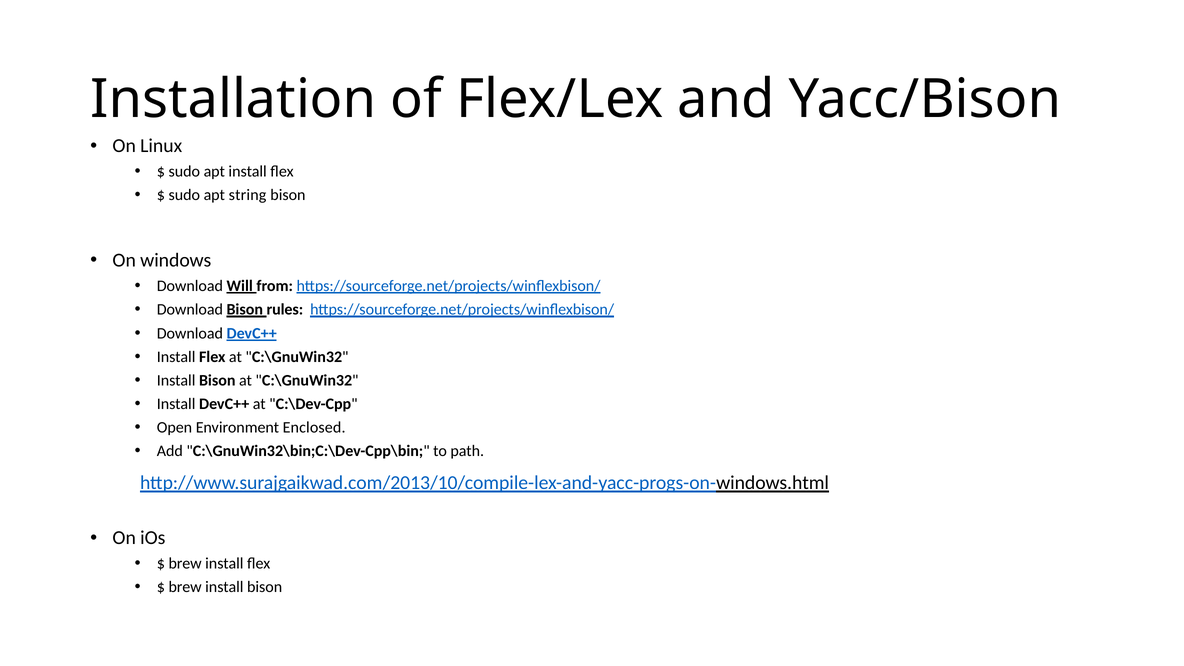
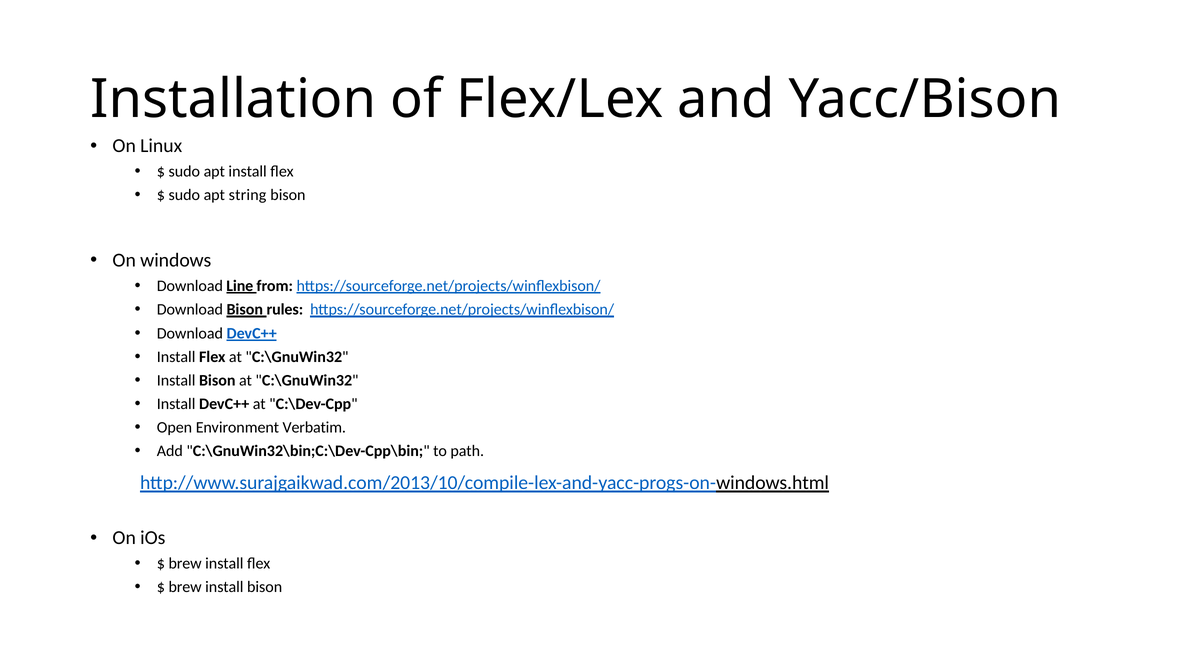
Will: Will -> Line (240, 286)
Enclosed: Enclosed -> Verbatim (314, 427)
